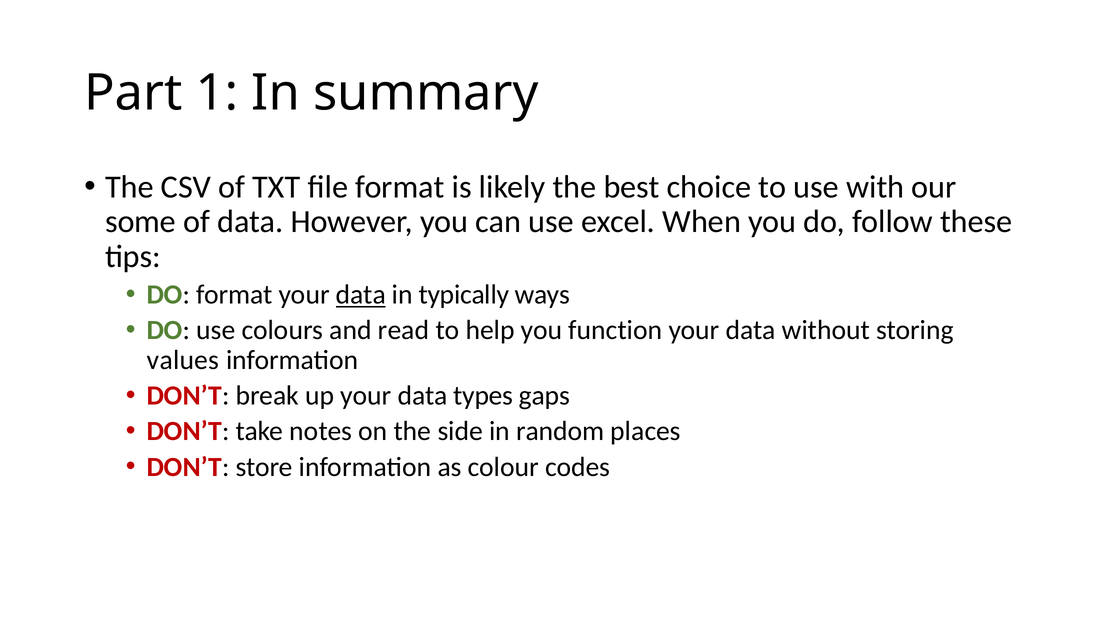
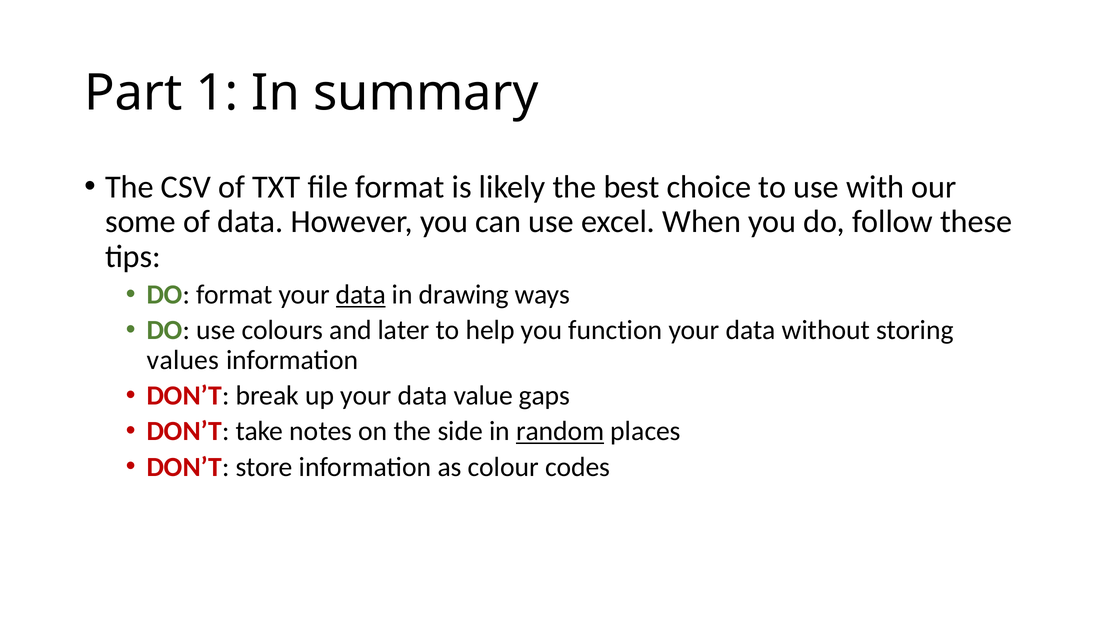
typically: typically -> drawing (464, 295)
read: read -> later (404, 330)
types: types -> value (483, 396)
random underline: none -> present (560, 431)
